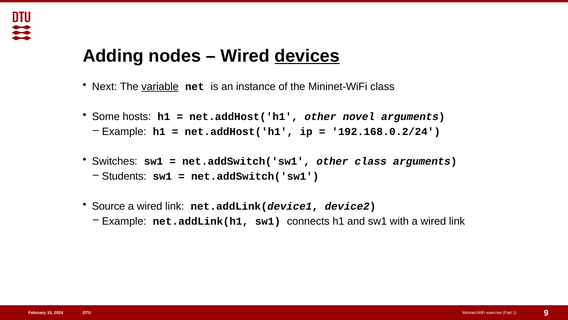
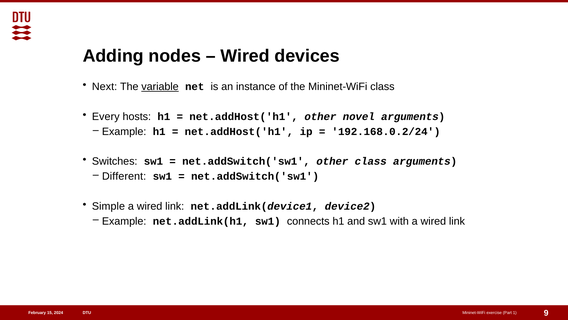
devices underline: present -> none (307, 56)
Some: Some -> Every (106, 116)
Students: Students -> Different (124, 176)
Source: Source -> Simple (108, 206)
